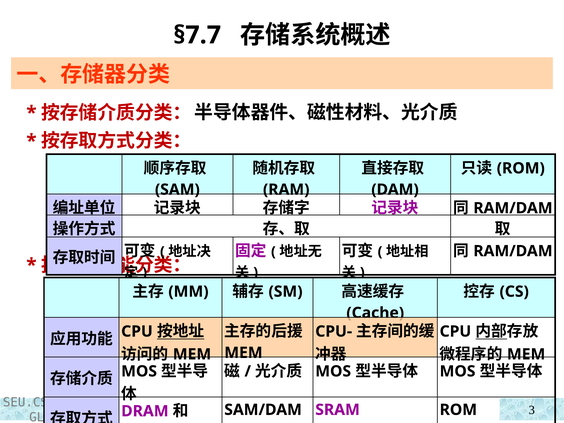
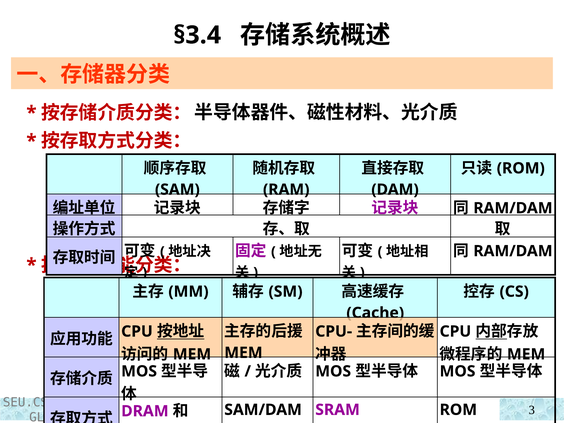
§7.7: §7.7 -> §3.4 (197, 35)
